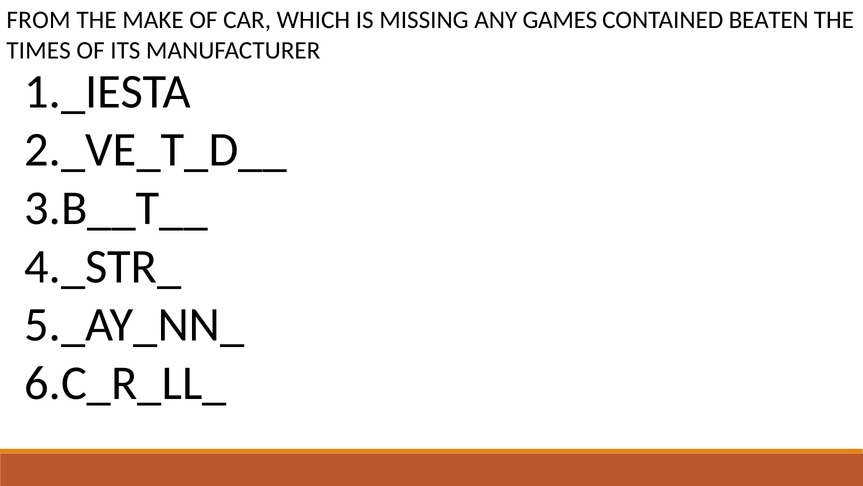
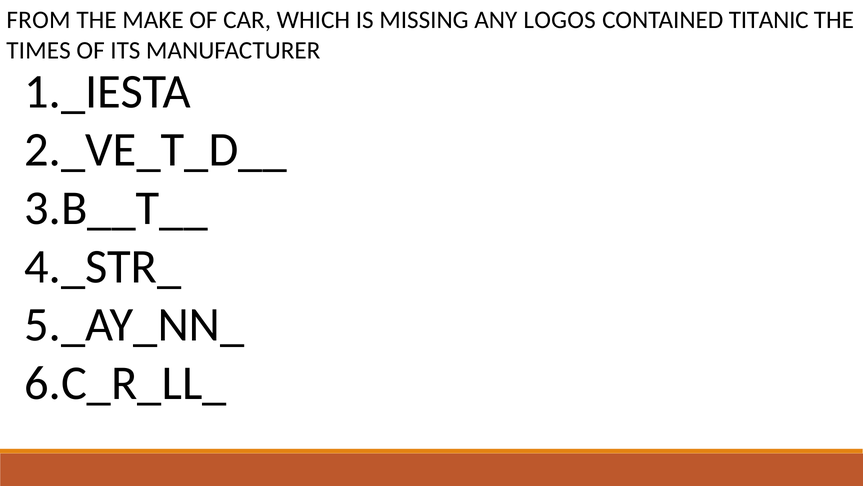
GAMES: GAMES -> LOGOS (560, 20)
BEATEN: BEATEN -> TITANIC (769, 20)
